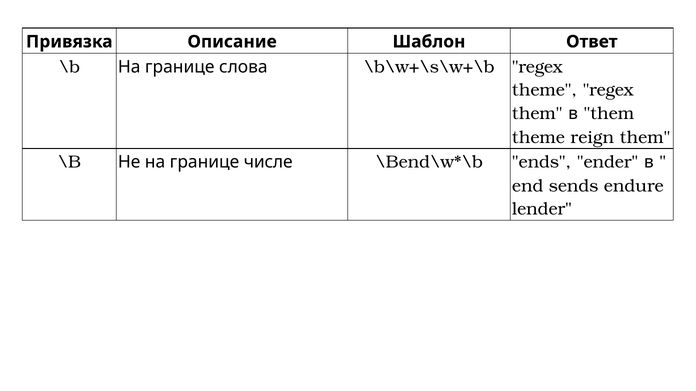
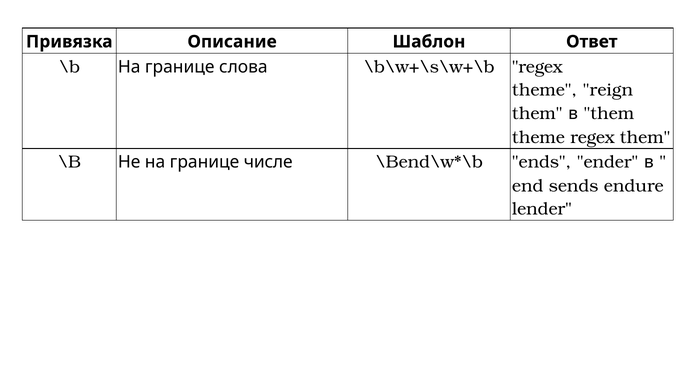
theme regex: regex -> reign (608, 90)
theme reign: reign -> regex (592, 137)
